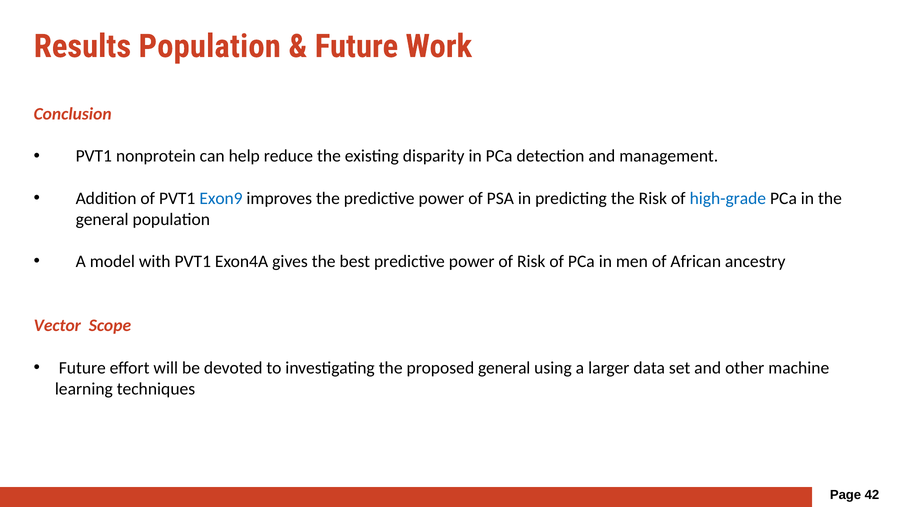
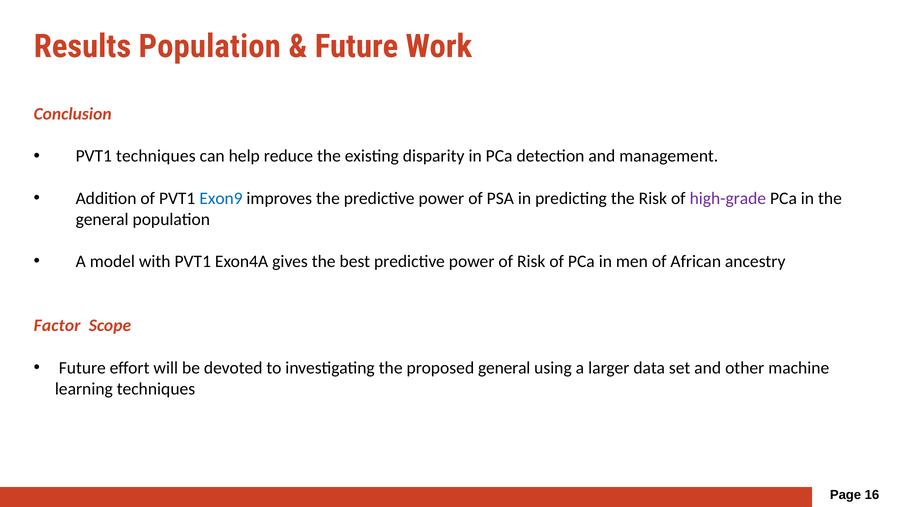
PVT1 nonprotein: nonprotein -> techniques (156, 156)
high-grade colour: blue -> purple (728, 198)
Vector: Vector -> Factor (57, 326)
42: 42 -> 16 (872, 495)
